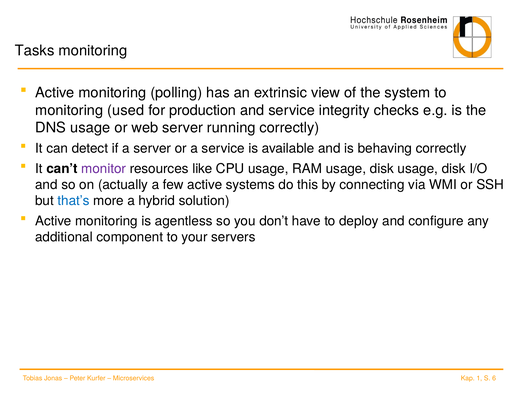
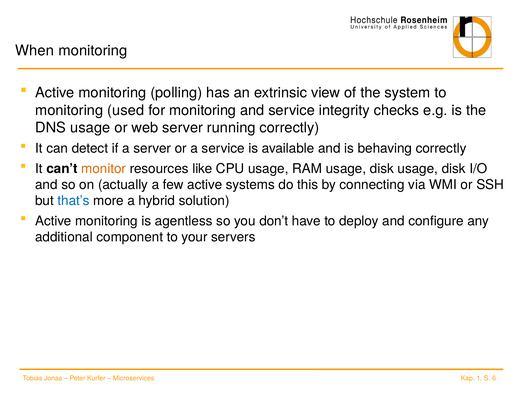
Tasks: Tasks -> When (35, 51)
for production: production -> monitoring (203, 110)
monitor colour: purple -> orange (104, 169)
